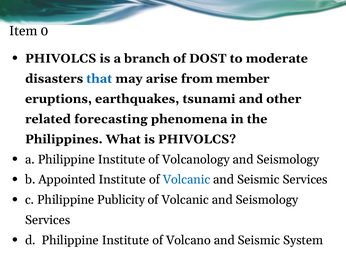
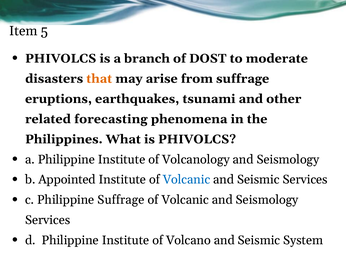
0: 0 -> 5 (44, 31)
that colour: blue -> orange (99, 79)
from member: member -> suffrage (243, 79)
Philippine Publicity: Publicity -> Suffrage (121, 200)
